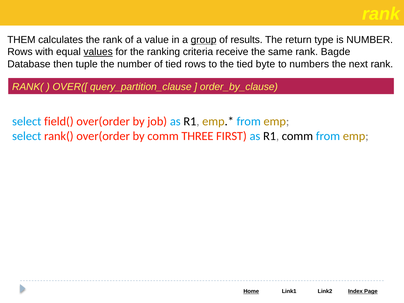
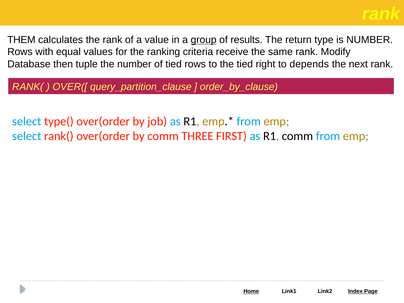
values underline: present -> none (98, 52)
Bagde: Bagde -> Modify (336, 52)
byte: byte -> right (266, 64)
numbers: numbers -> depends (309, 64)
field(: field( -> type( (59, 121)
